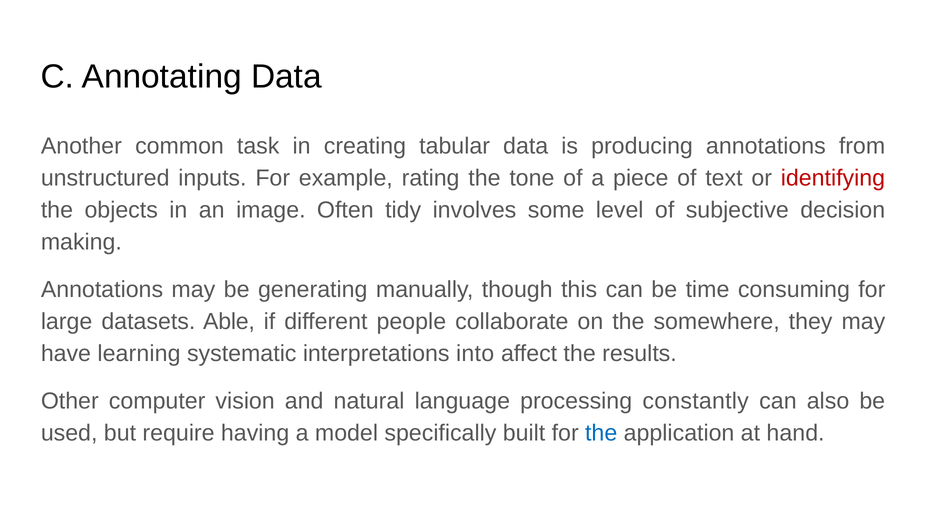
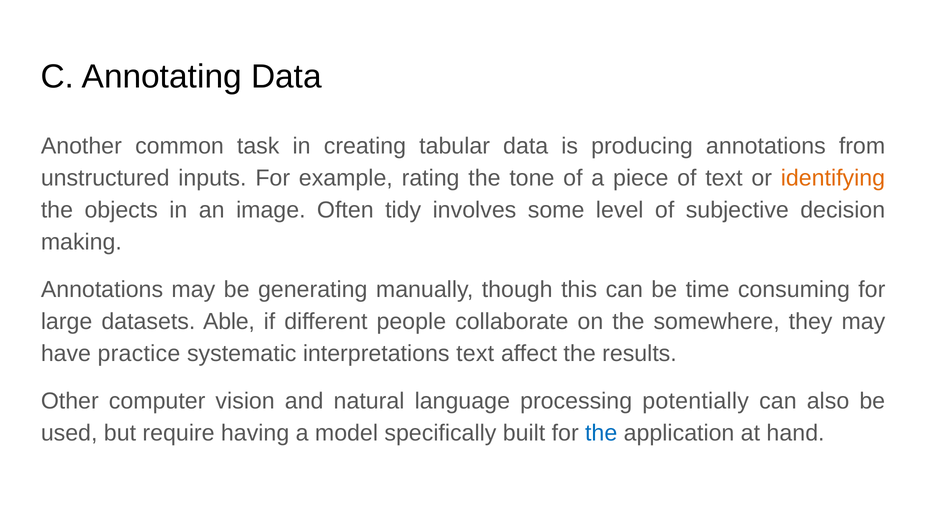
identifying colour: red -> orange (833, 178)
learning: learning -> practice (139, 353)
interpretations into: into -> text (475, 353)
constantly: constantly -> potentially (696, 400)
